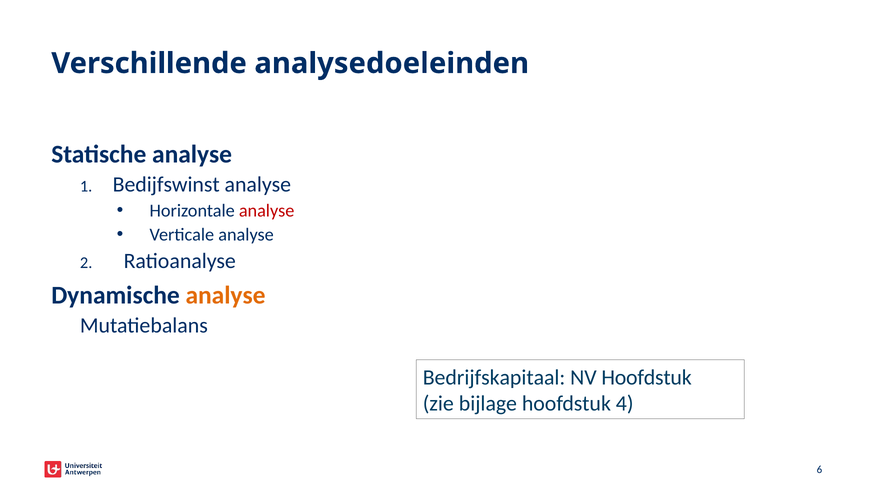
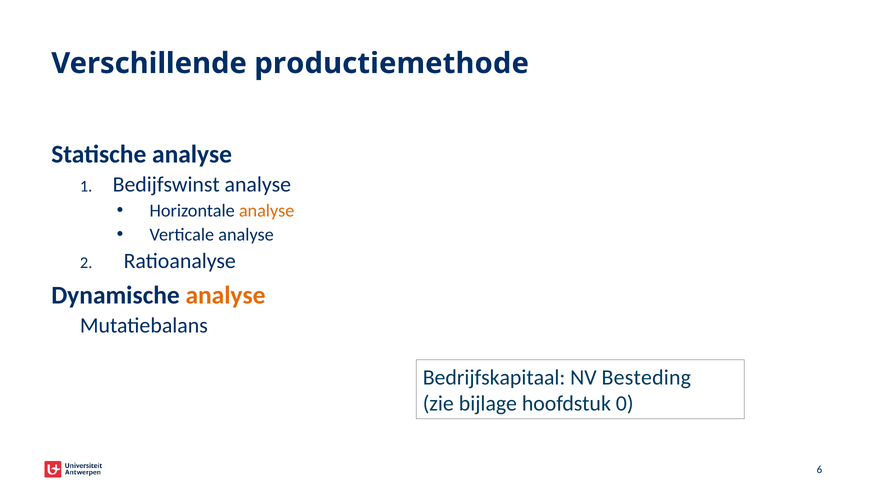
analysedoeleinden: analysedoeleinden -> productiemethode (392, 63)
analyse colour: red -> orange (267, 210)
NV Hoofdstuk: Hoofdstuk -> Besteding (646, 377)
4: 4 -> 0 (625, 403)
